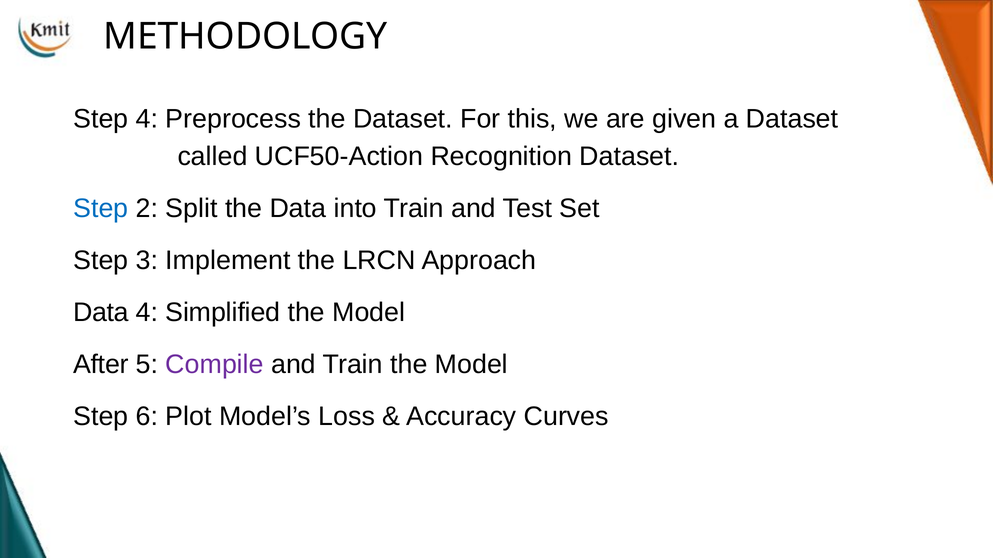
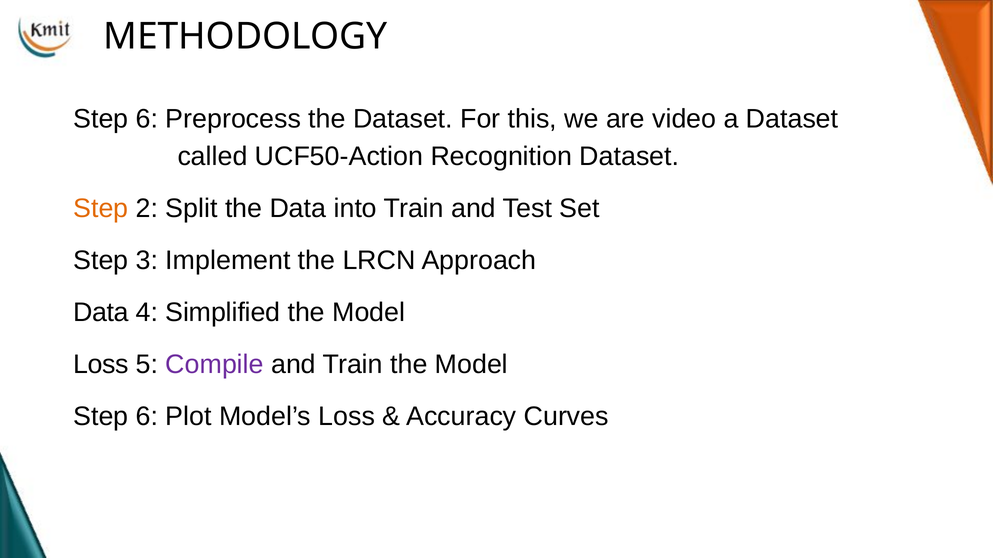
4: 4 -> 6 (147, 119)
given: given -> video (684, 119)
Step colour: blue -> orange (101, 208)
After: After -> Loss (101, 365)
